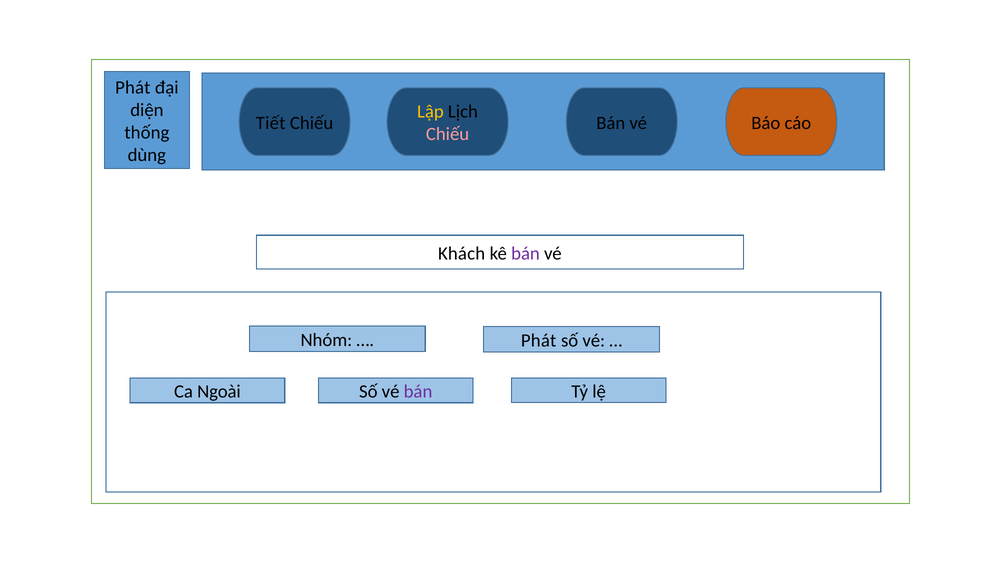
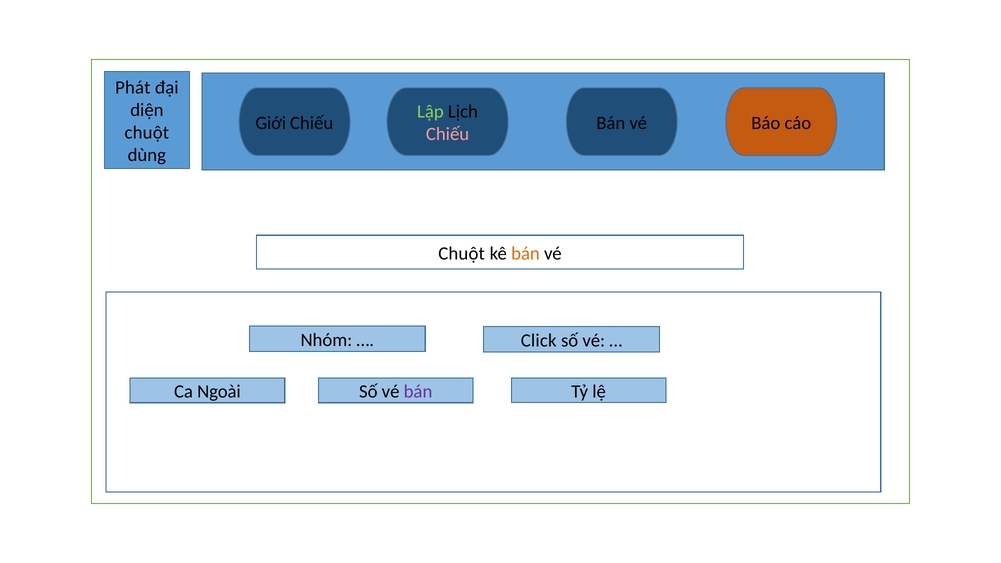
Lập colour: yellow -> light green (430, 112)
Tiết: Tiết -> Giới (271, 123)
thống: thống -> chuột (147, 132)
Khách: Khách -> Chuột (462, 254)
bán colour: purple -> orange (526, 254)
Phát: Phát -> Click (539, 341)
